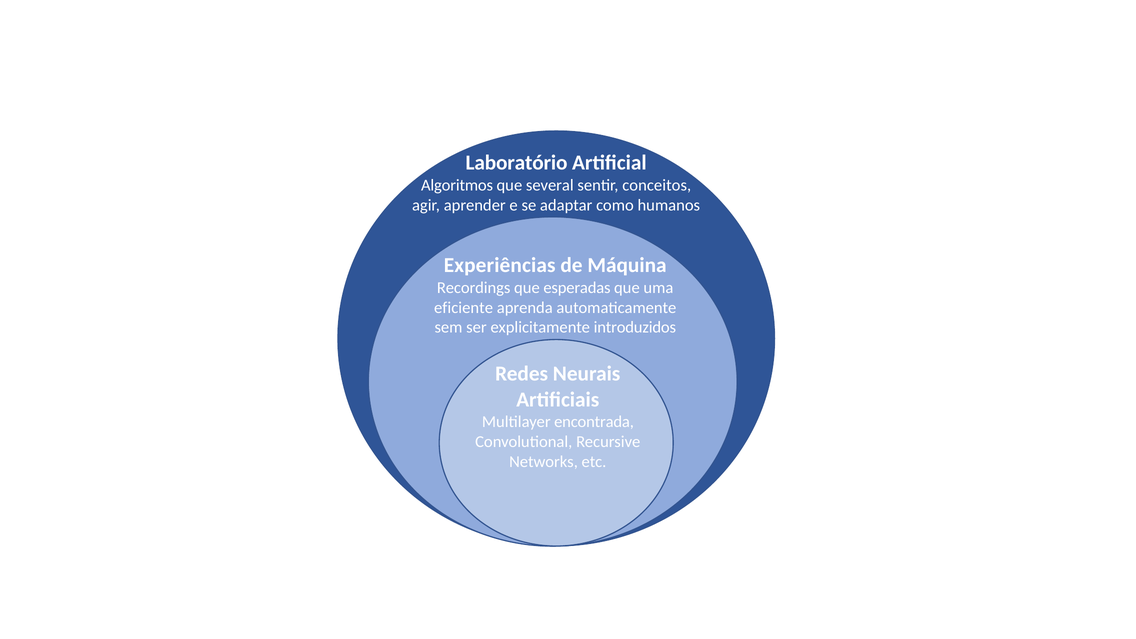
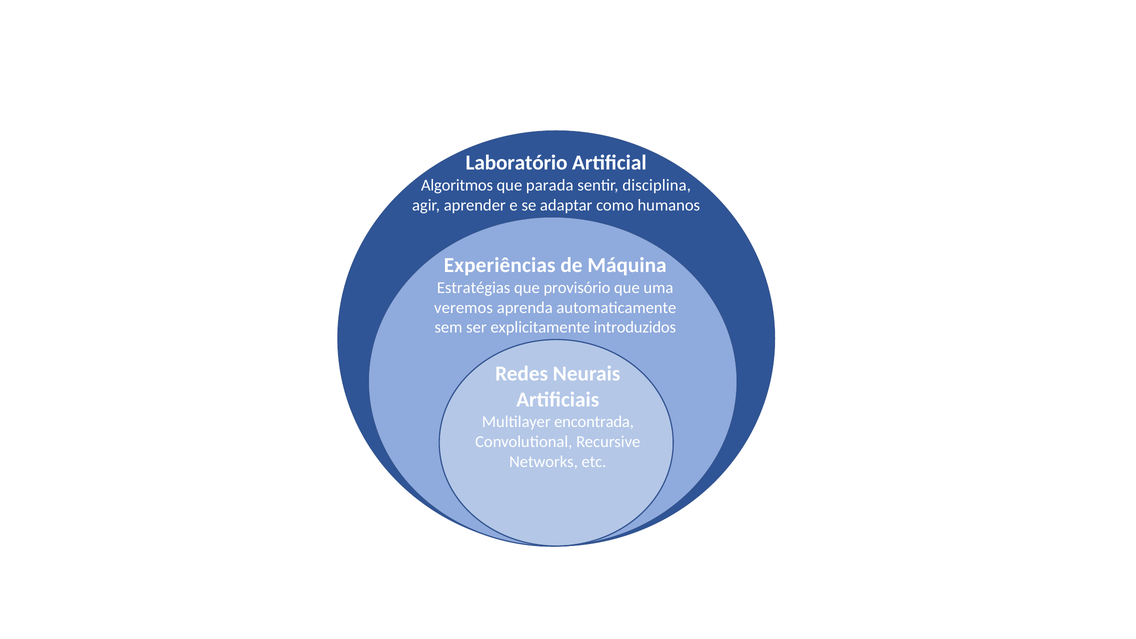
several: several -> parada (550, 185)
conceitos: conceitos -> disciplina (657, 185)
Recordings: Recordings -> Estratégias (474, 288)
esperadas: esperadas -> provisório (577, 288)
eficiente: eficiente -> veremos (463, 308)
